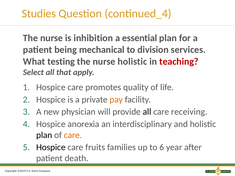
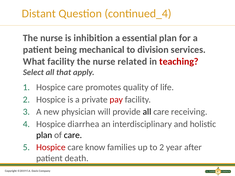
Studies: Studies -> Distant (39, 14)
What testing: testing -> facility (61, 62)
nurse holistic: holistic -> related (132, 62)
pay colour: orange -> red (116, 100)
anorexia: anorexia -> diarrhea (83, 124)
care colour: orange -> black (73, 135)
Hospice colour: black -> red (51, 147)
fruits: fruits -> know (95, 147)
to 6: 6 -> 2 (162, 147)
